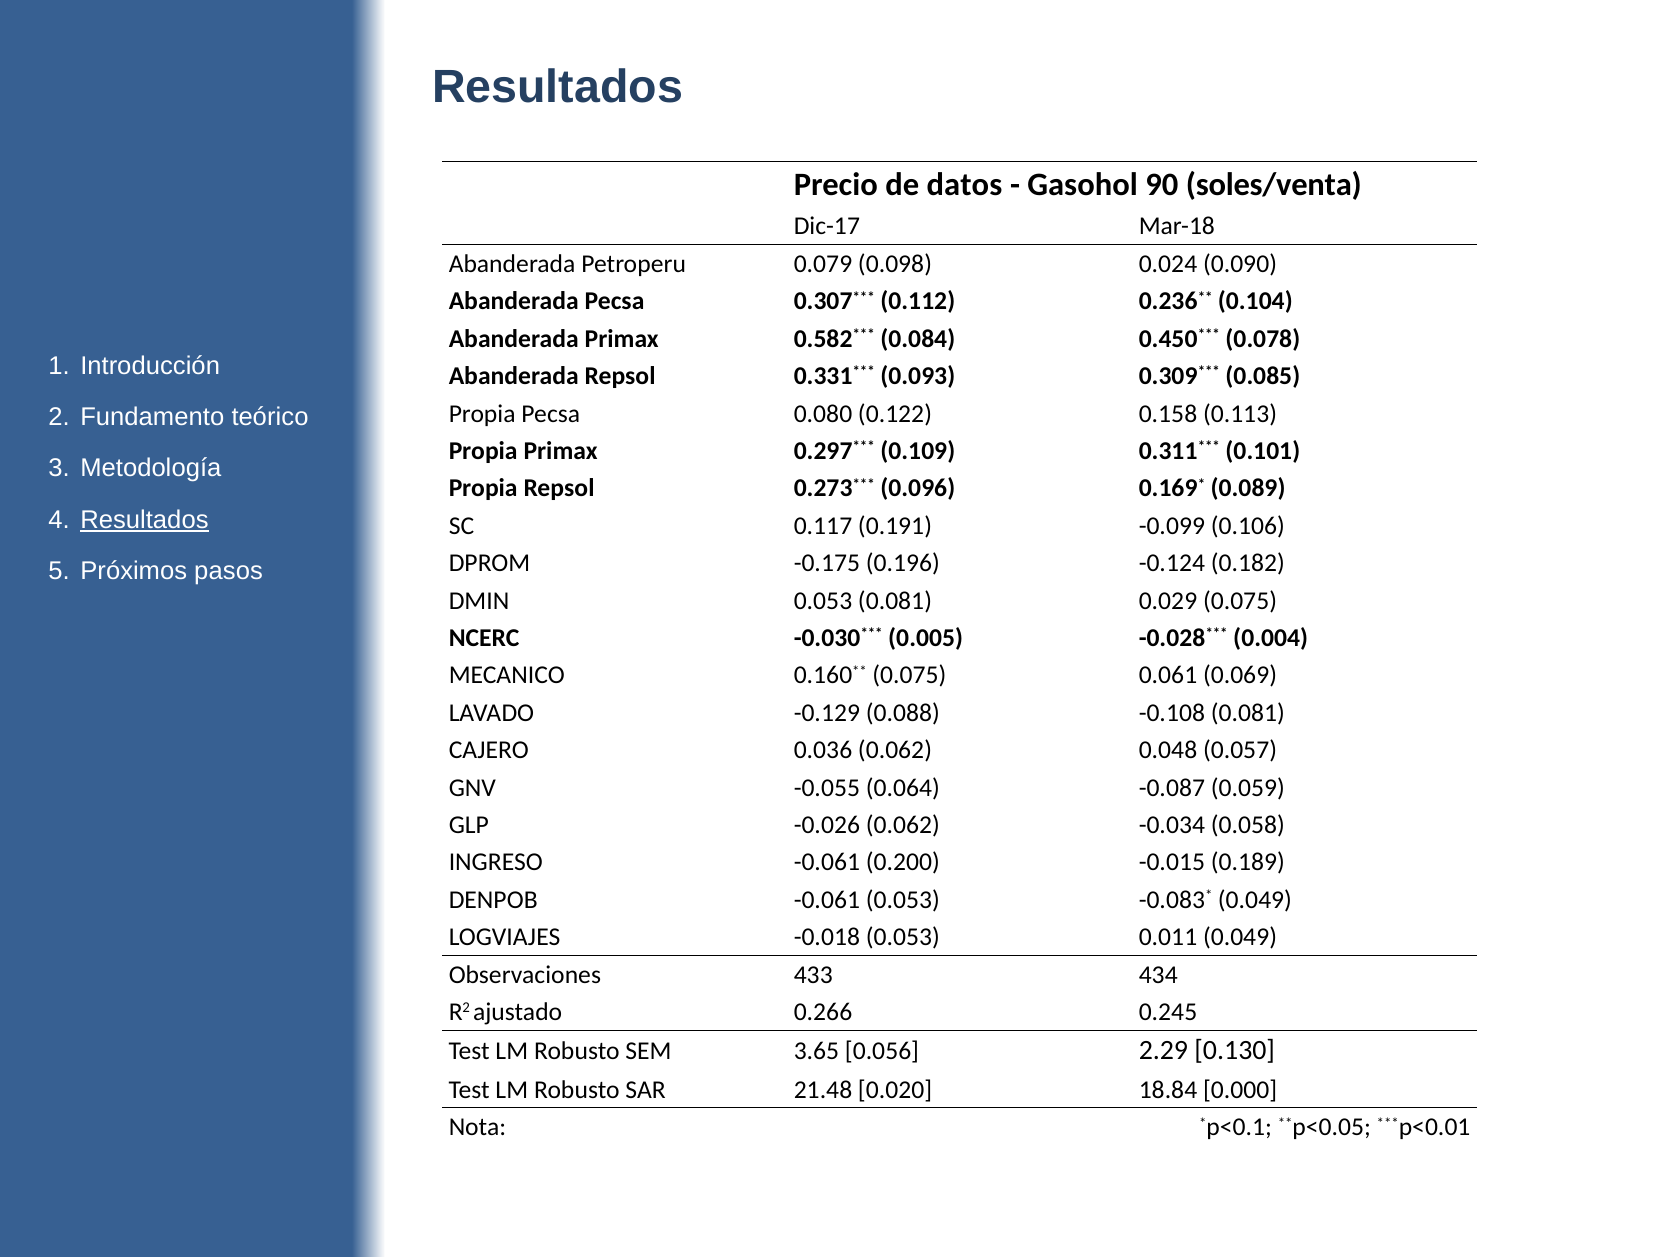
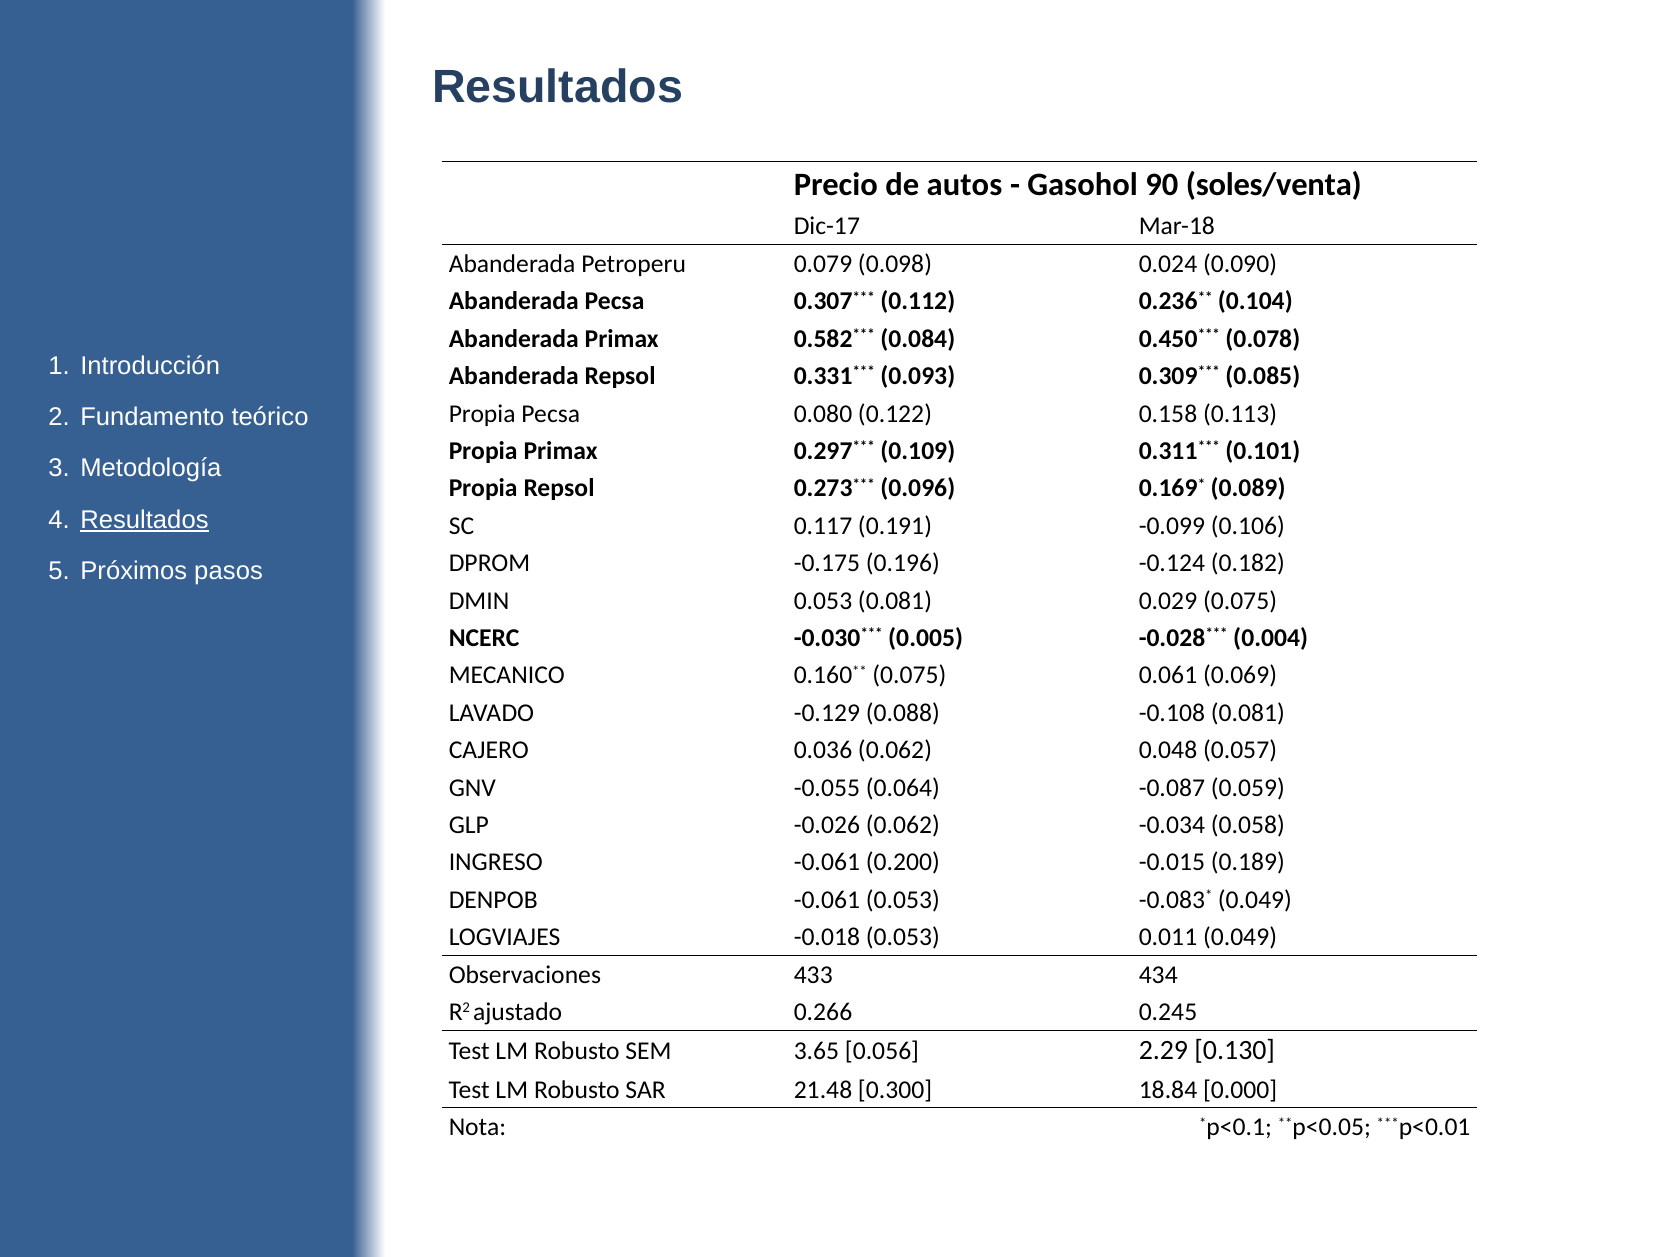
datos: datos -> autos (964, 185)
0.020: 0.020 -> 0.300 (895, 1090)
